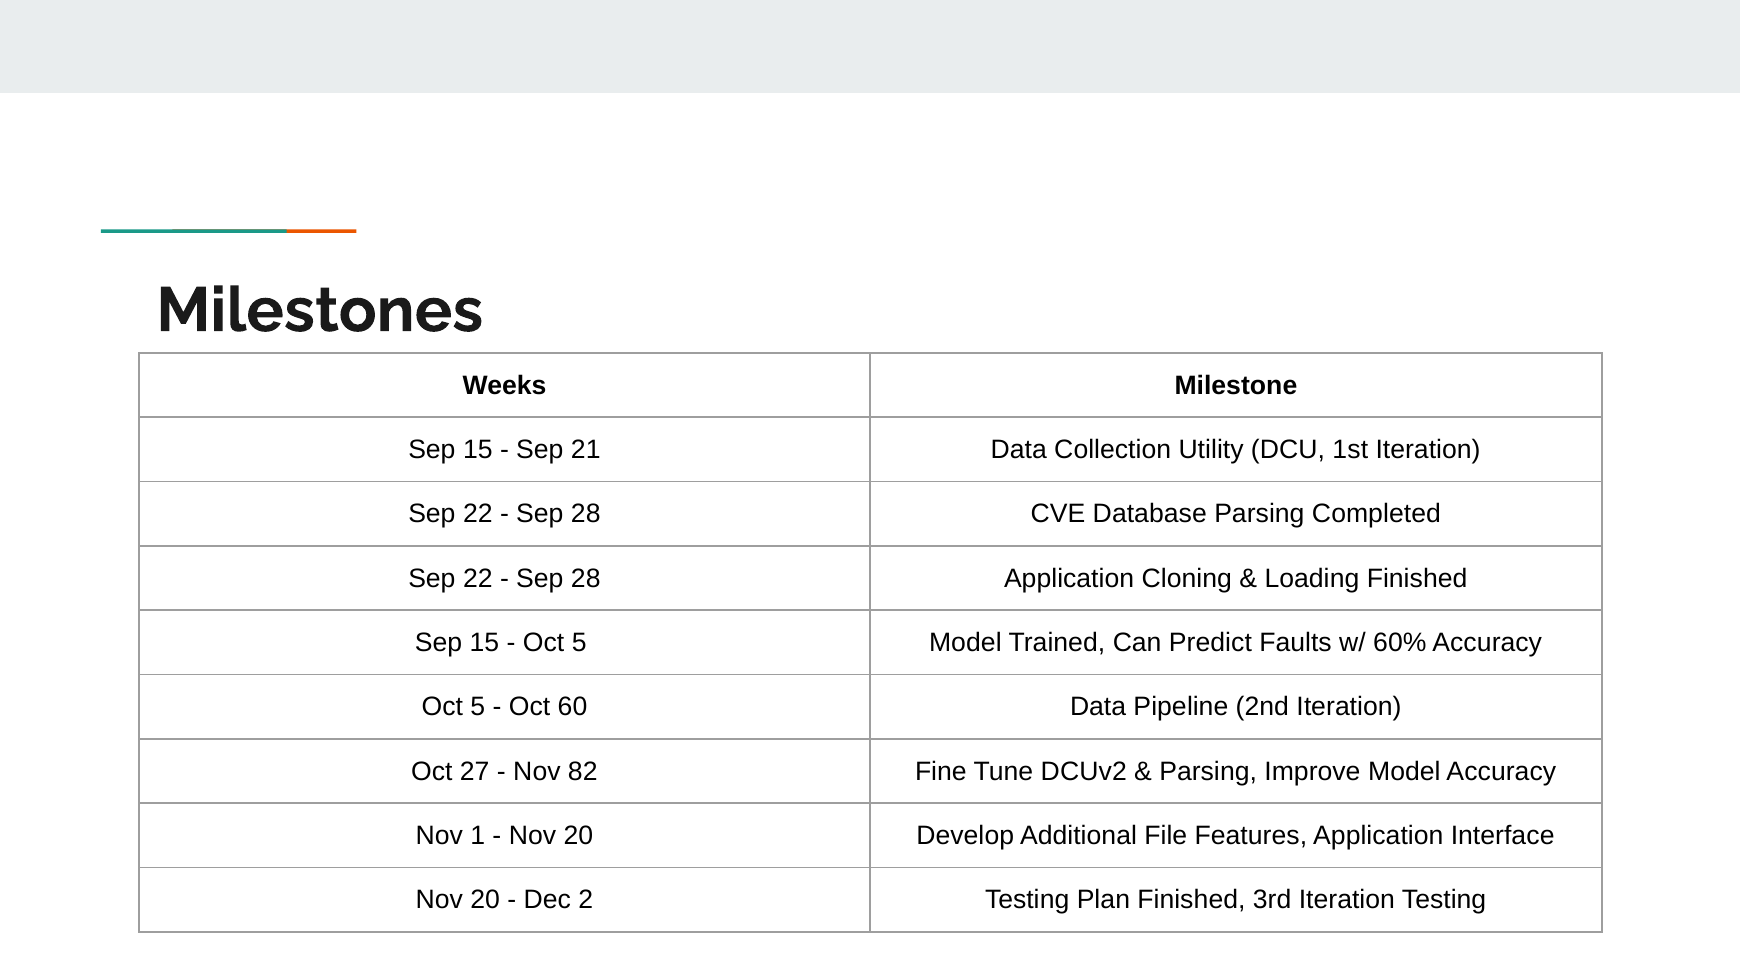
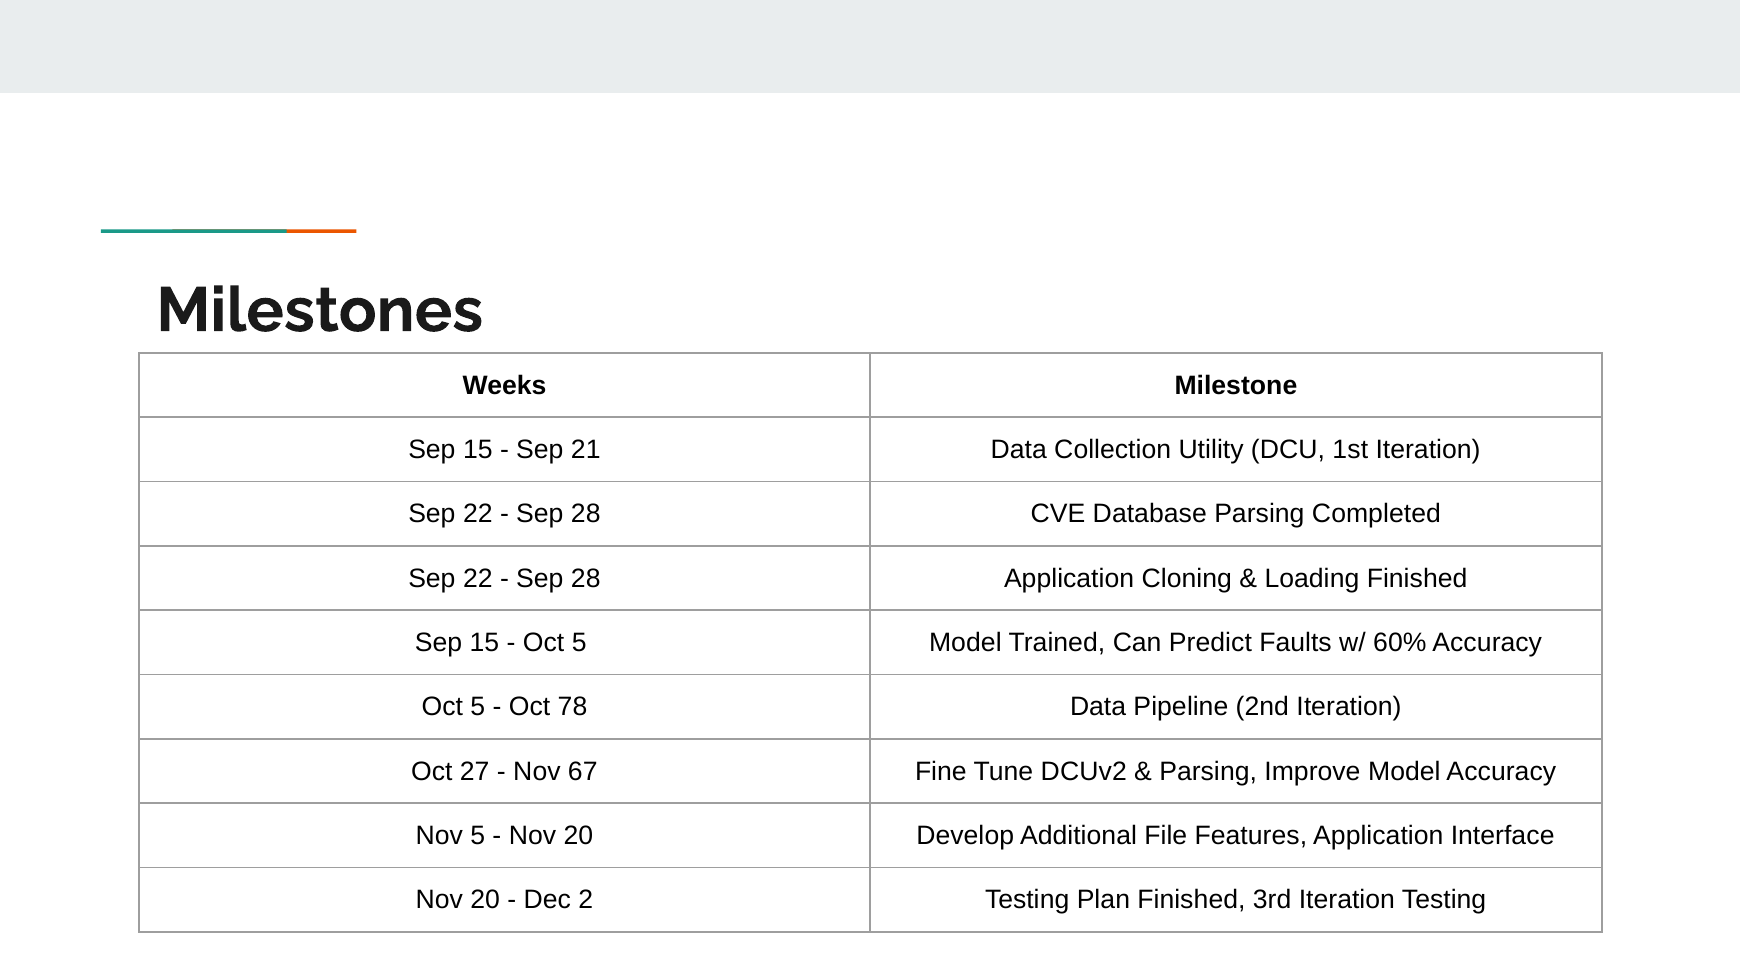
60: 60 -> 78 (573, 707)
82: 82 -> 67 (583, 771)
Nov 1: 1 -> 5 (478, 836)
